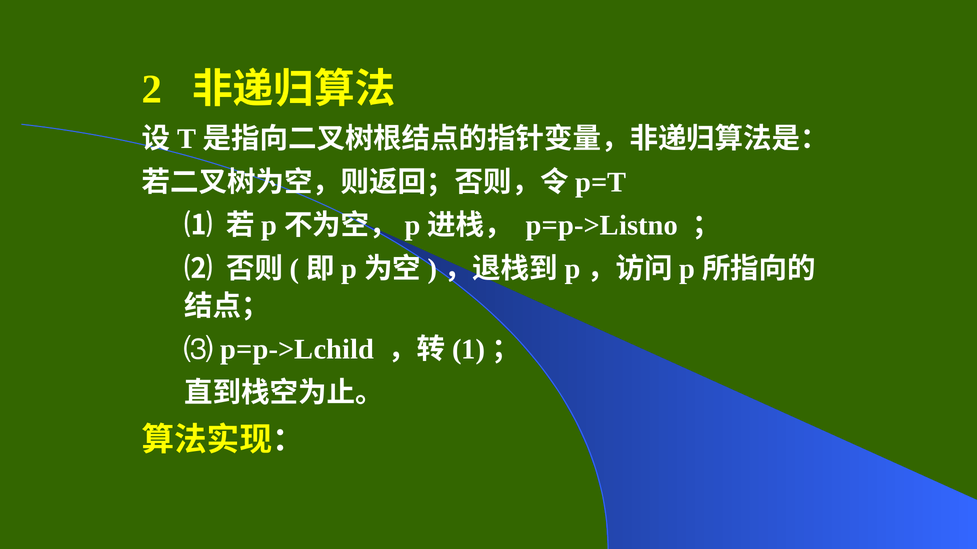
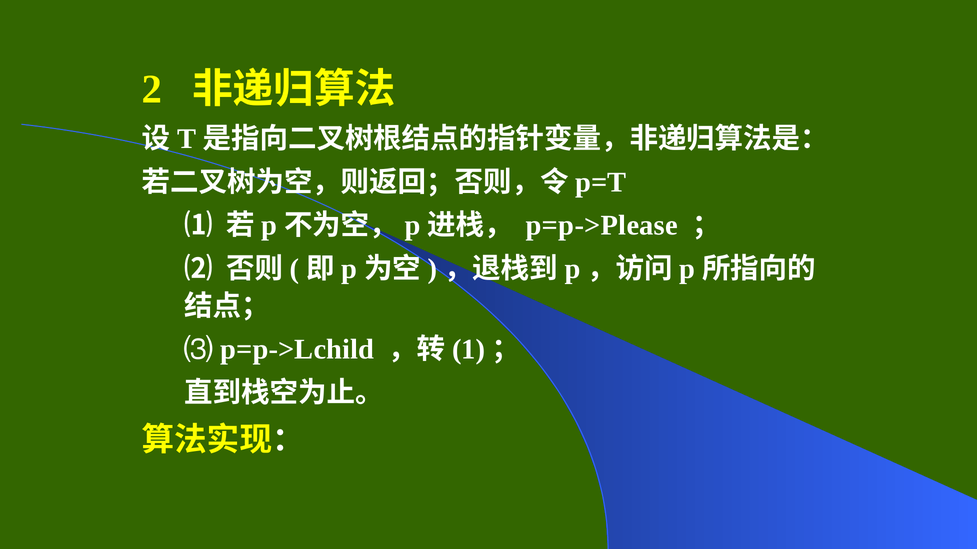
p=p->Listno: p=p->Listno -> p=p->Please (602, 226)
